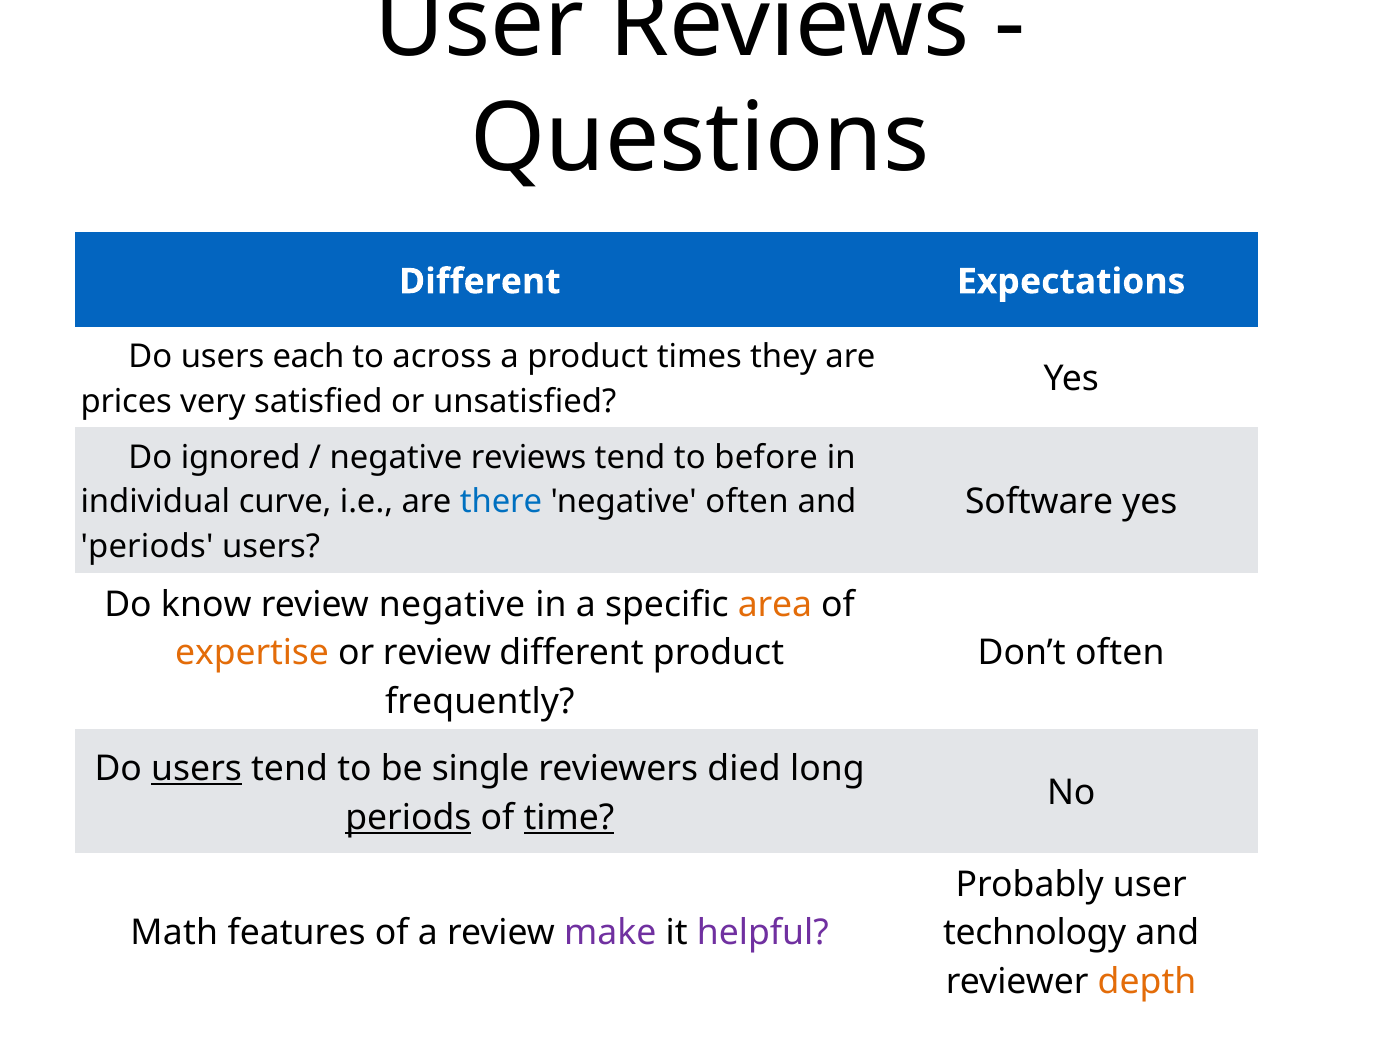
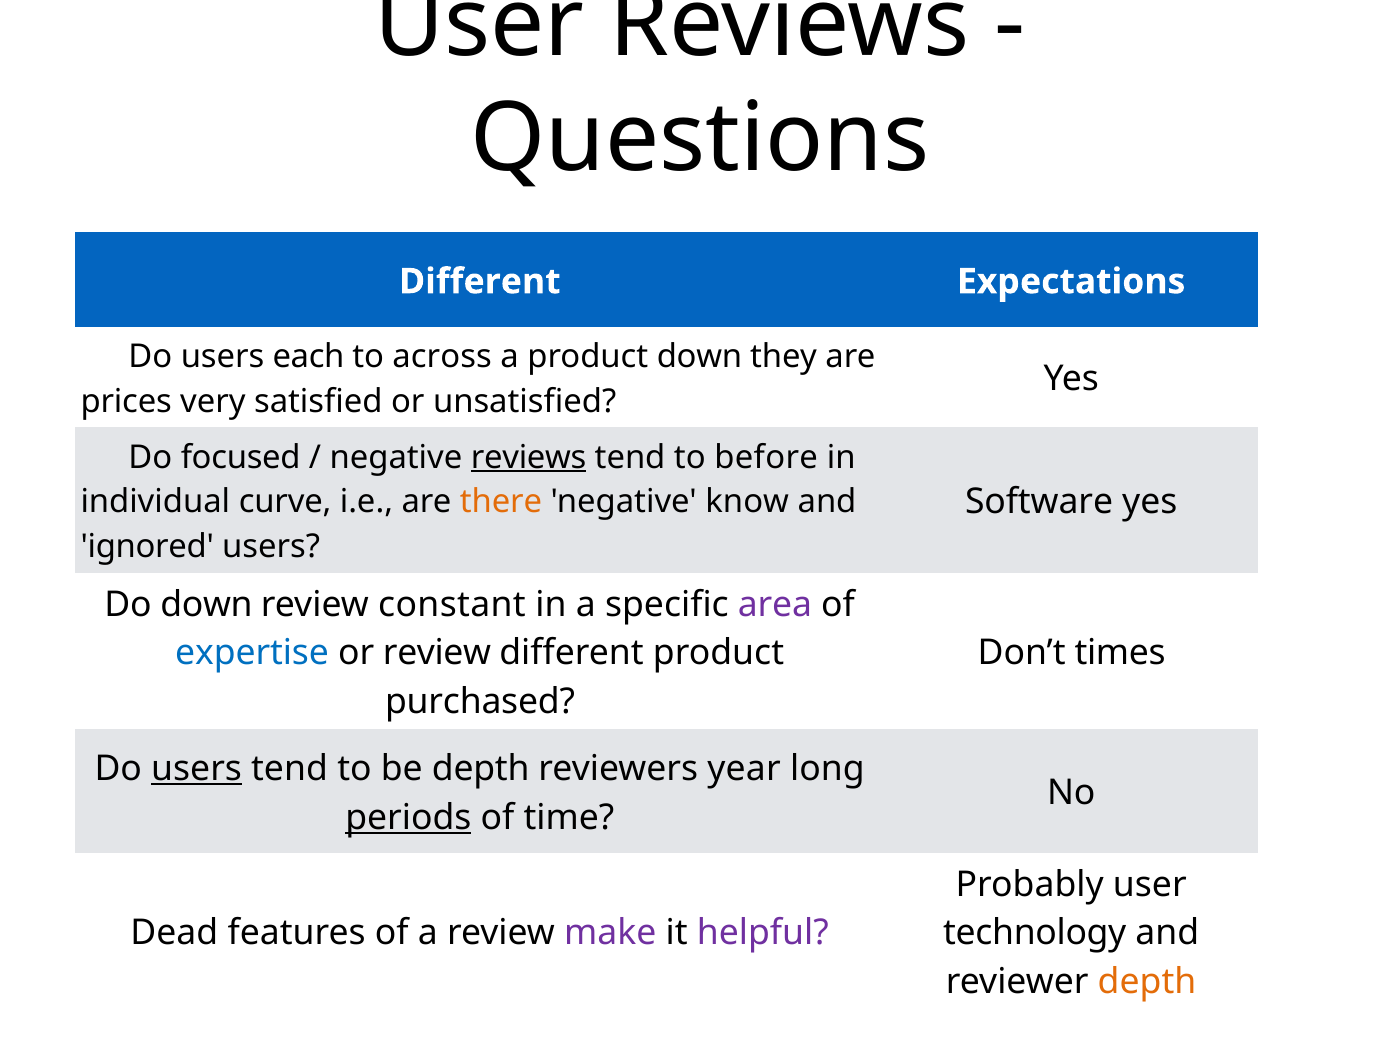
product times: times -> down (699, 357)
ignored: ignored -> focused (241, 457)
reviews underline: none -> present (529, 457)
there colour: blue -> orange (501, 502)
negative often: often -> know (747, 502)
periods: periods -> ignored (147, 547)
Do know: know -> down (207, 605)
review negative: negative -> constant (452, 605)
area colour: orange -> purple (775, 605)
expertise colour: orange -> blue (252, 653)
Don’t often: often -> times (1120, 653)
frequently: frequently -> purchased (480, 702)
be single: single -> depth (481, 769)
died: died -> year (744, 769)
time underline: present -> none (569, 817)
Math: Math -> Dead (174, 933)
